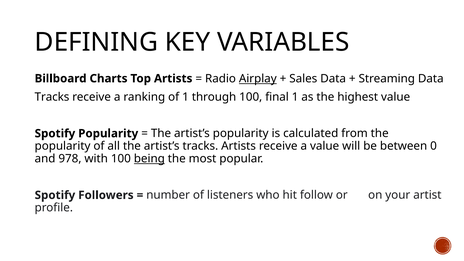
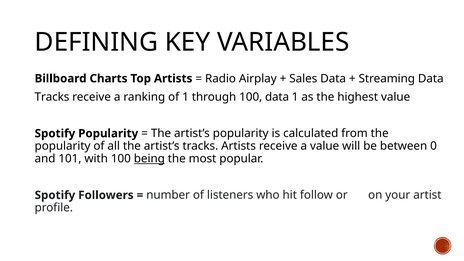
Airplay underline: present -> none (258, 79)
100 final: final -> data (277, 97)
978: 978 -> 101 (70, 159)
